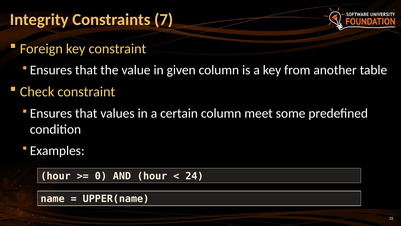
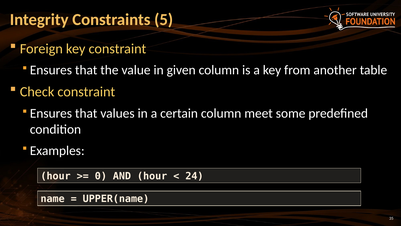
7: 7 -> 5 (164, 19)
